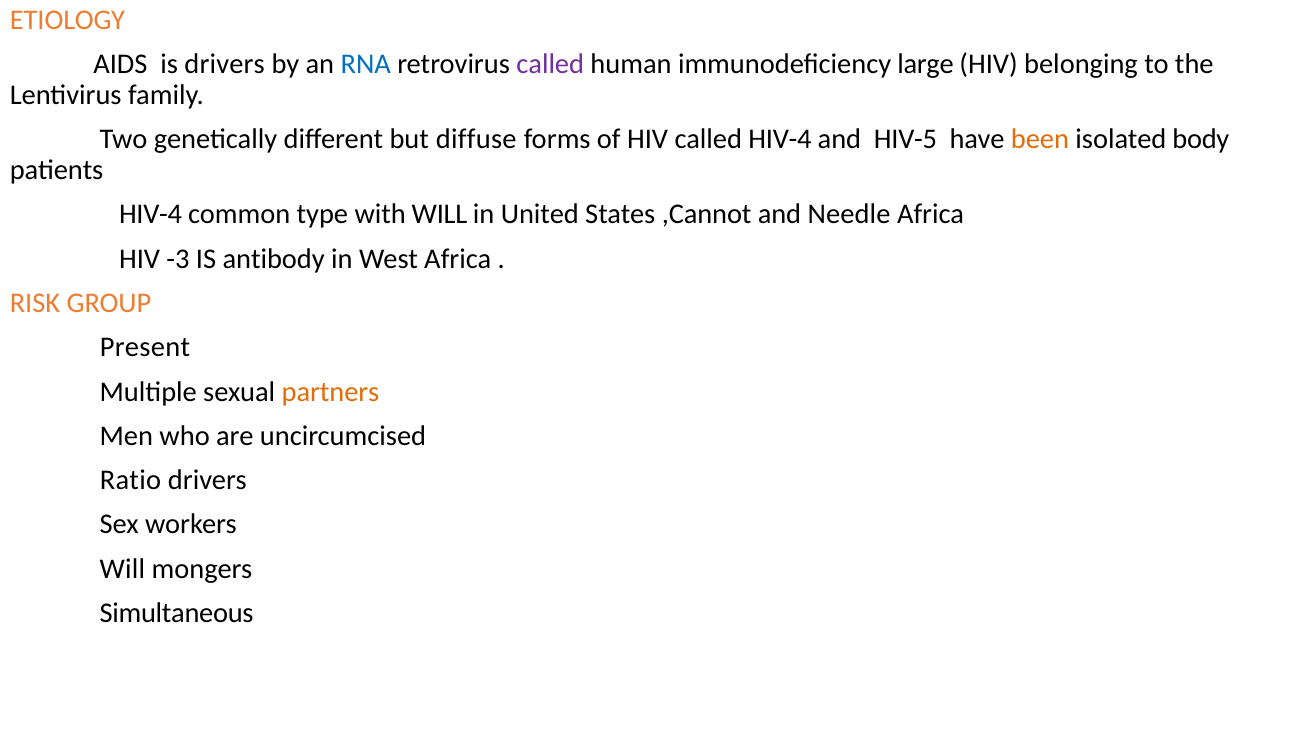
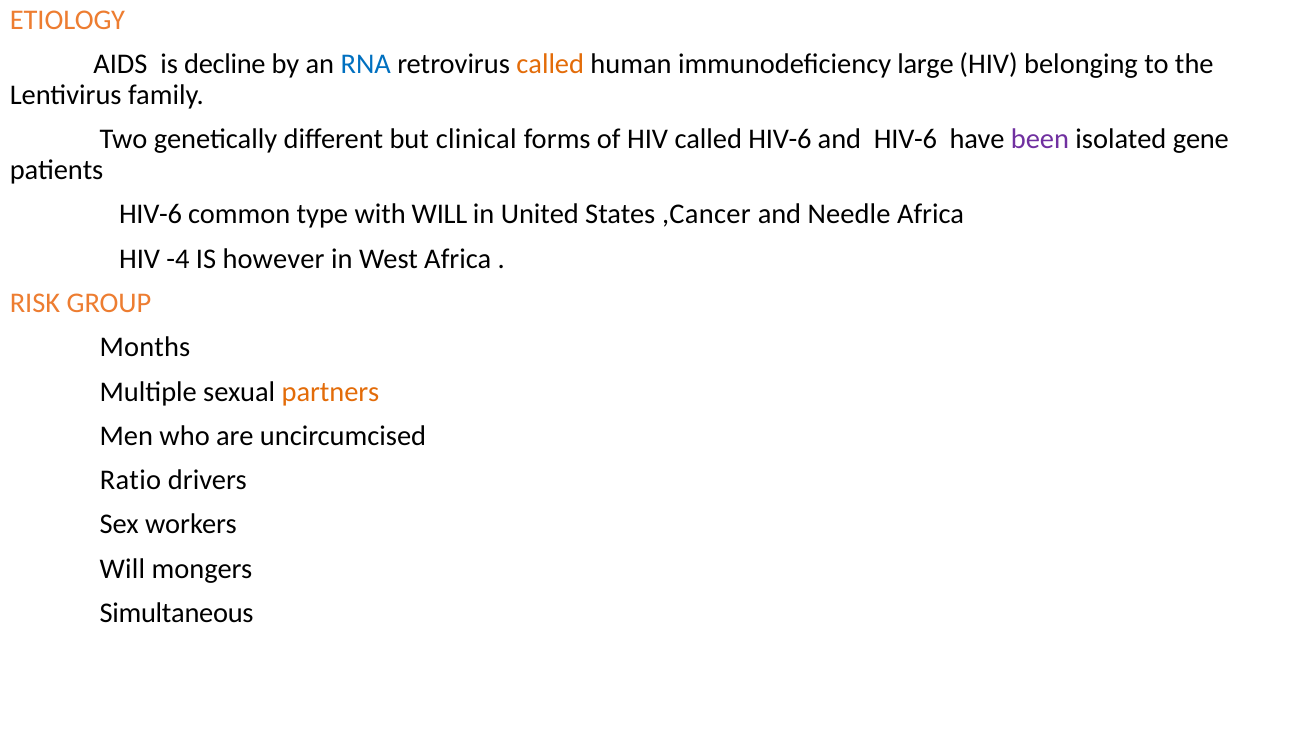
is drivers: drivers -> decline (225, 64)
called colour: purple -> orange (550, 64)
diffuse: diffuse -> clinical (476, 139)
called HIV-4: HIV-4 -> HIV-6 (780, 139)
and HIV-5: HIV-5 -> HIV-6 (906, 139)
been colour: orange -> purple (1040, 139)
body: body -> gene (1201, 139)
HIV-4: HIV-4 -> HIV-6 (151, 214)
,Cannot: ,Cannot -> ,Cancer (706, 214)
-3: -3 -> -4 (178, 259)
antibody: antibody -> however (274, 259)
Present: Present -> Months (145, 347)
